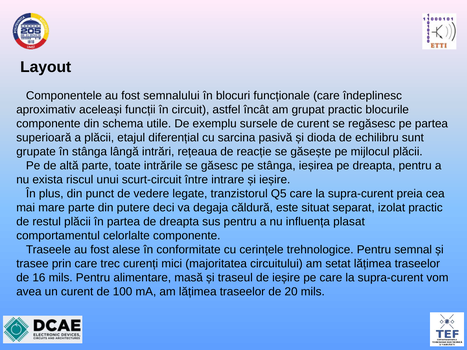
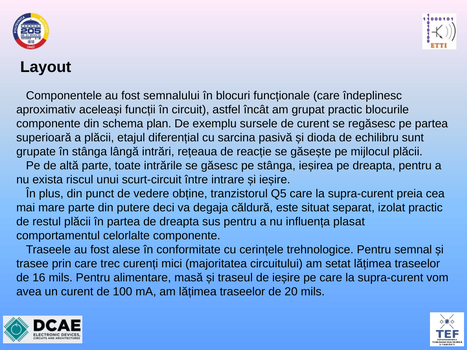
utile: utile -> plan (159, 124)
legate: legate -> obține (190, 194)
